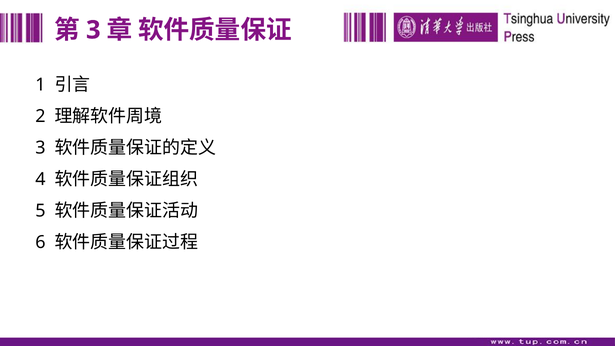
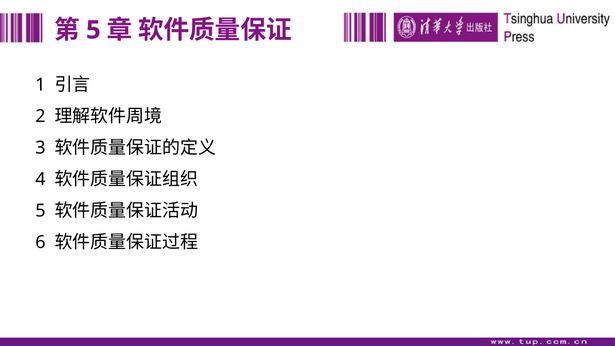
3: 3 -> 5 (93, 30)
